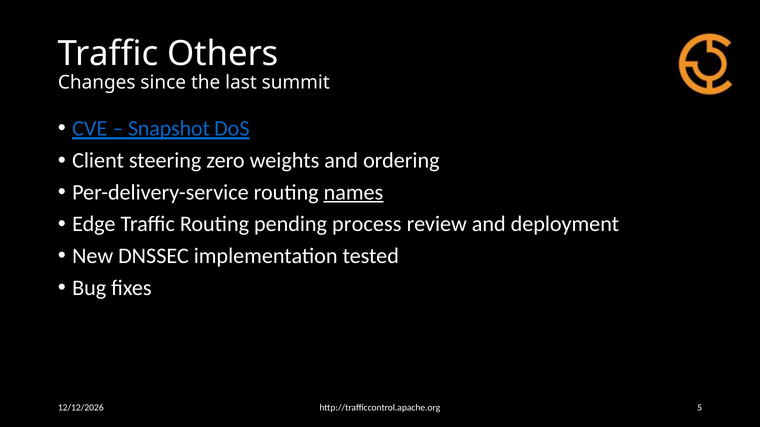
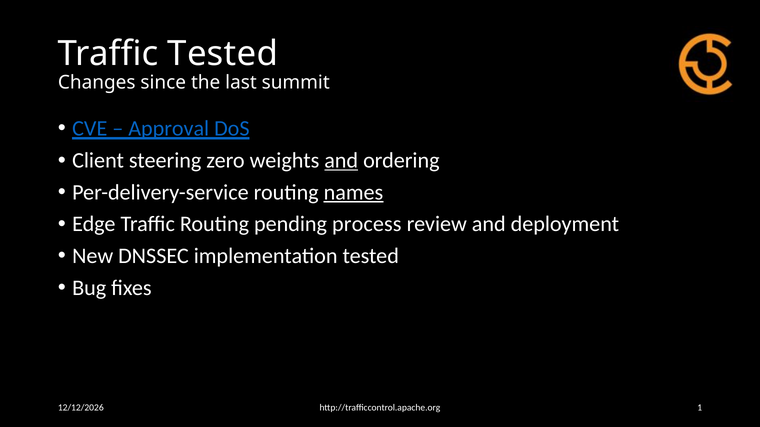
Traffic Others: Others -> Tested (223, 54)
Snapshot: Snapshot -> Approval (169, 129)
and underline: none -> present (341, 161)
5: 5 -> 1 (700, 408)
